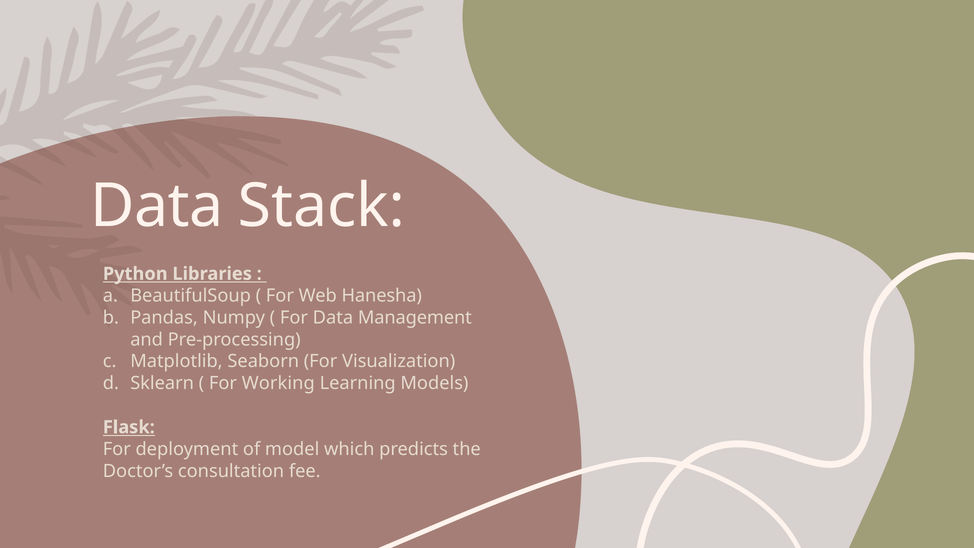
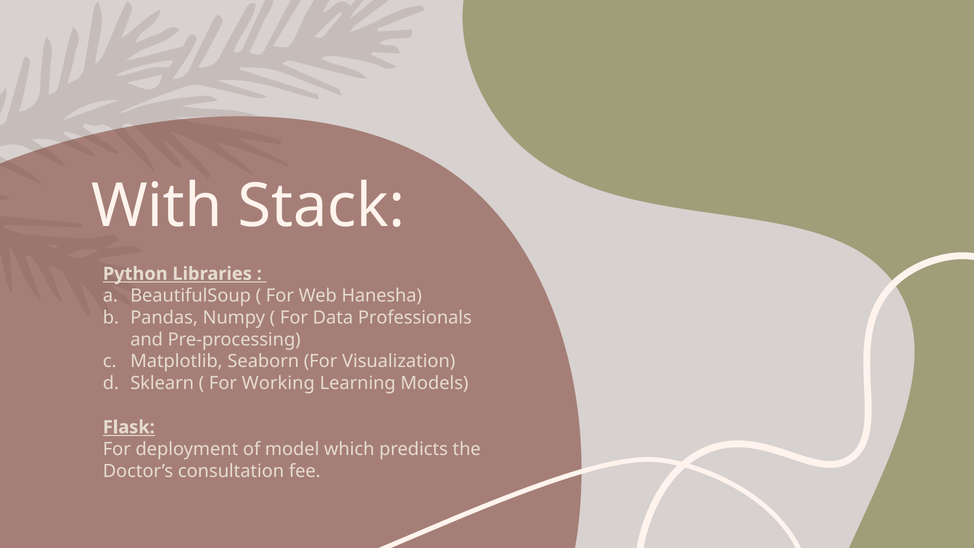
Data: Data -> With (157, 206)
Management: Management -> Professionals (415, 318)
